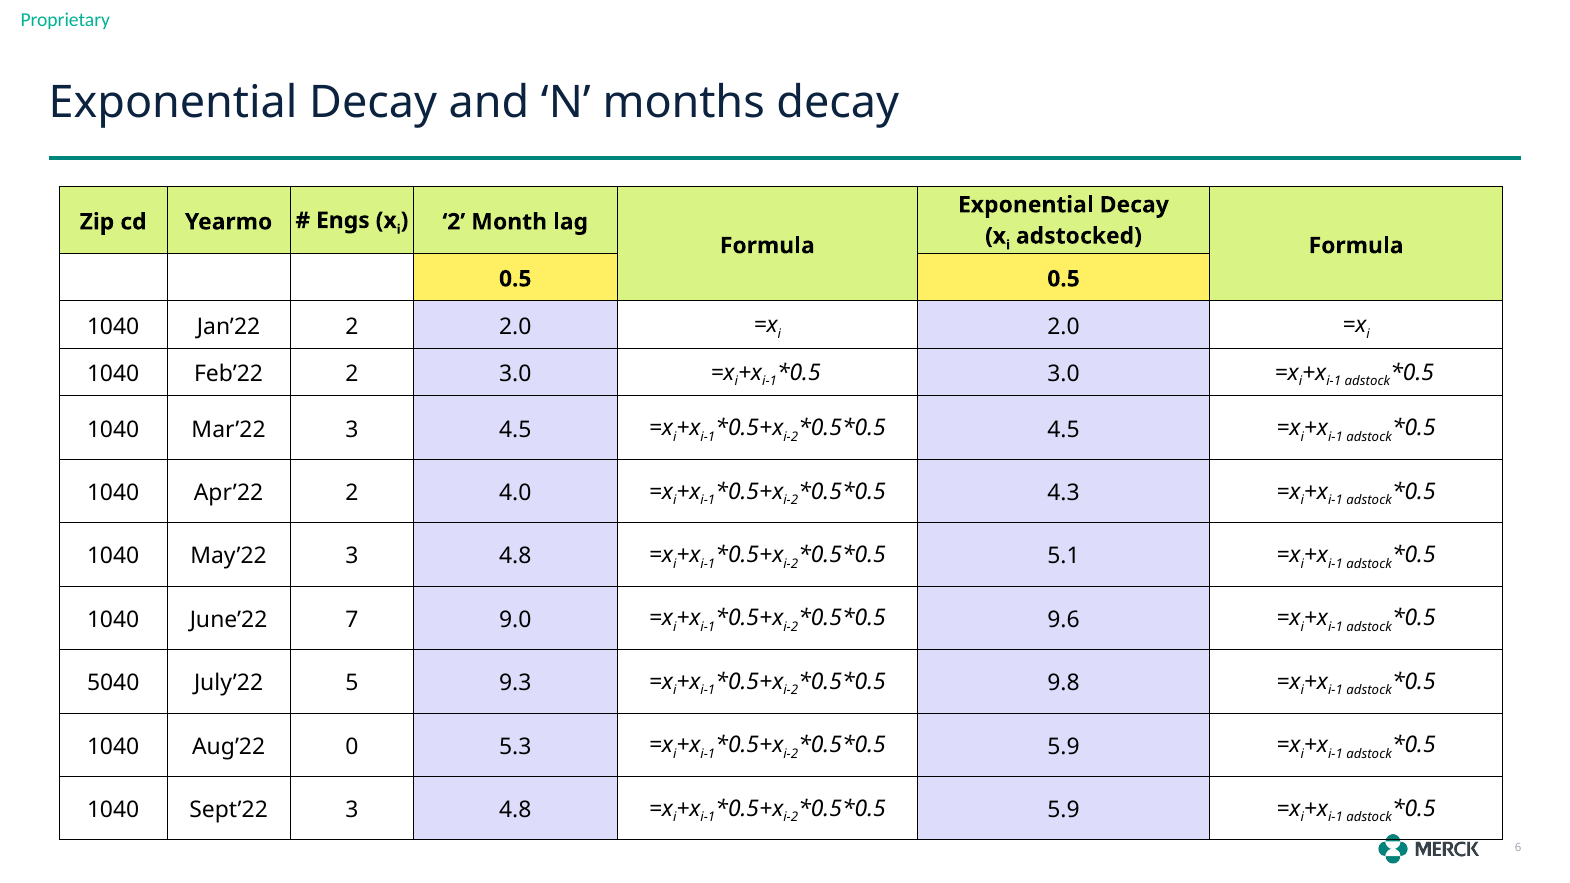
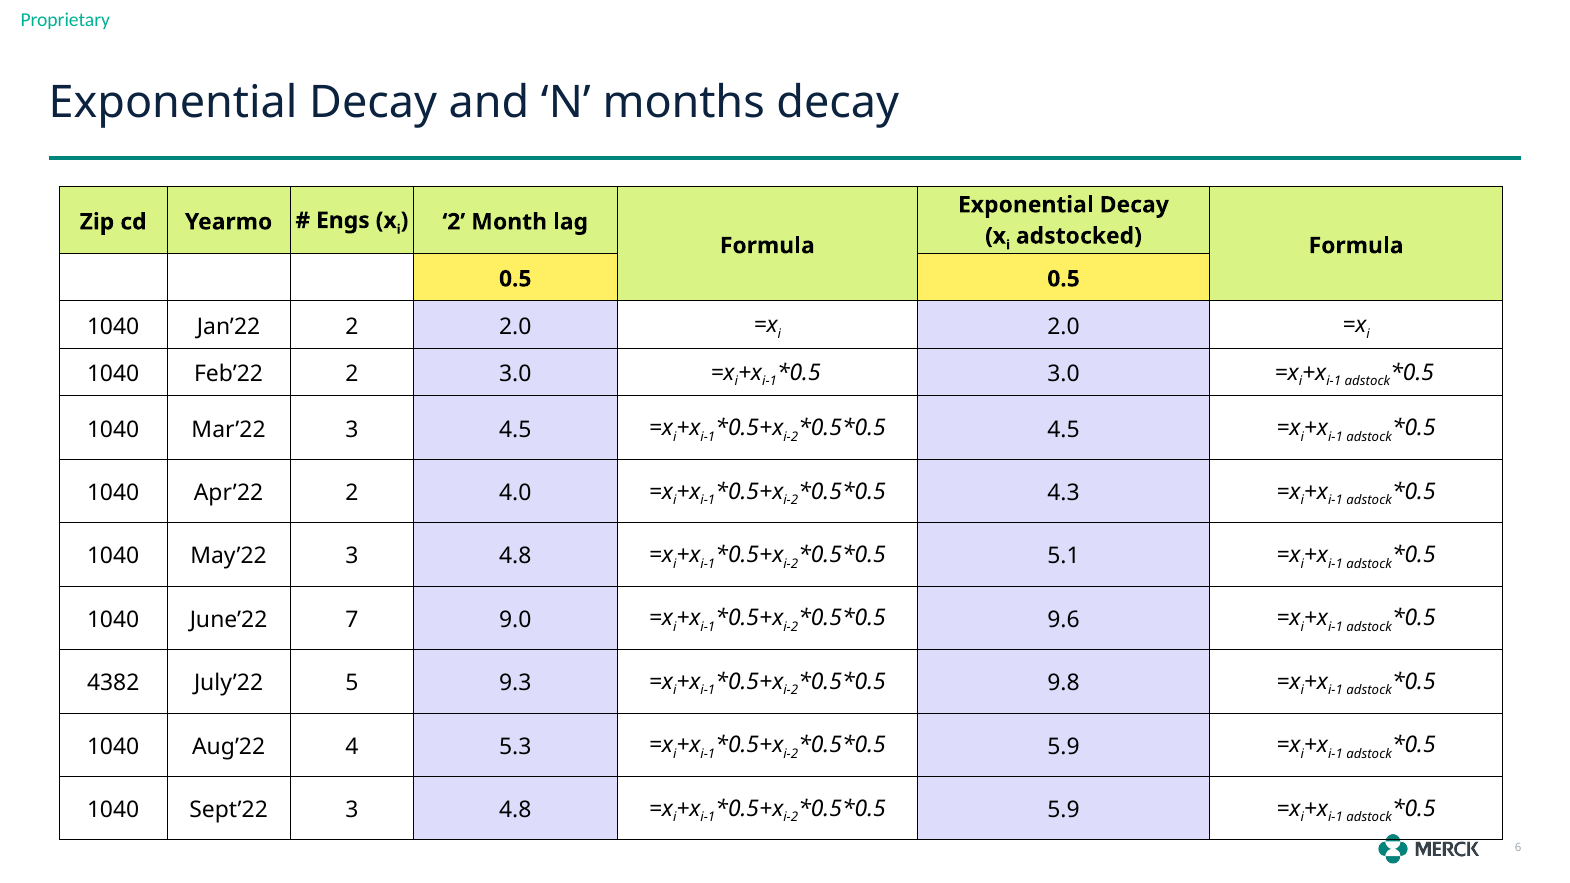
5040: 5040 -> 4382 (113, 683)
0: 0 -> 4 (352, 747)
